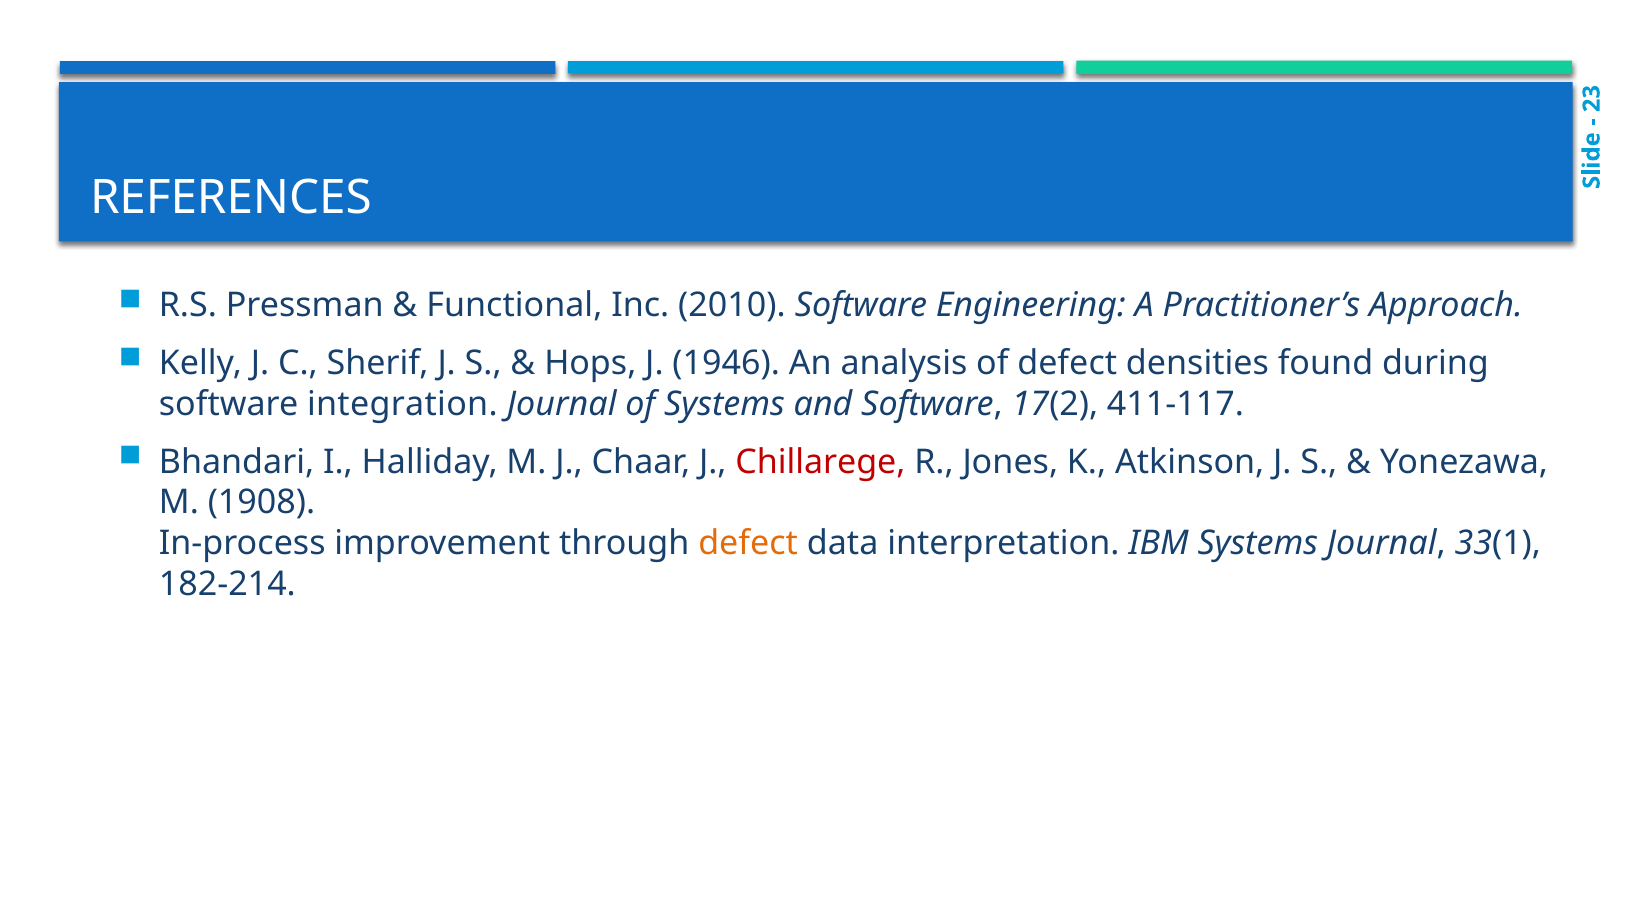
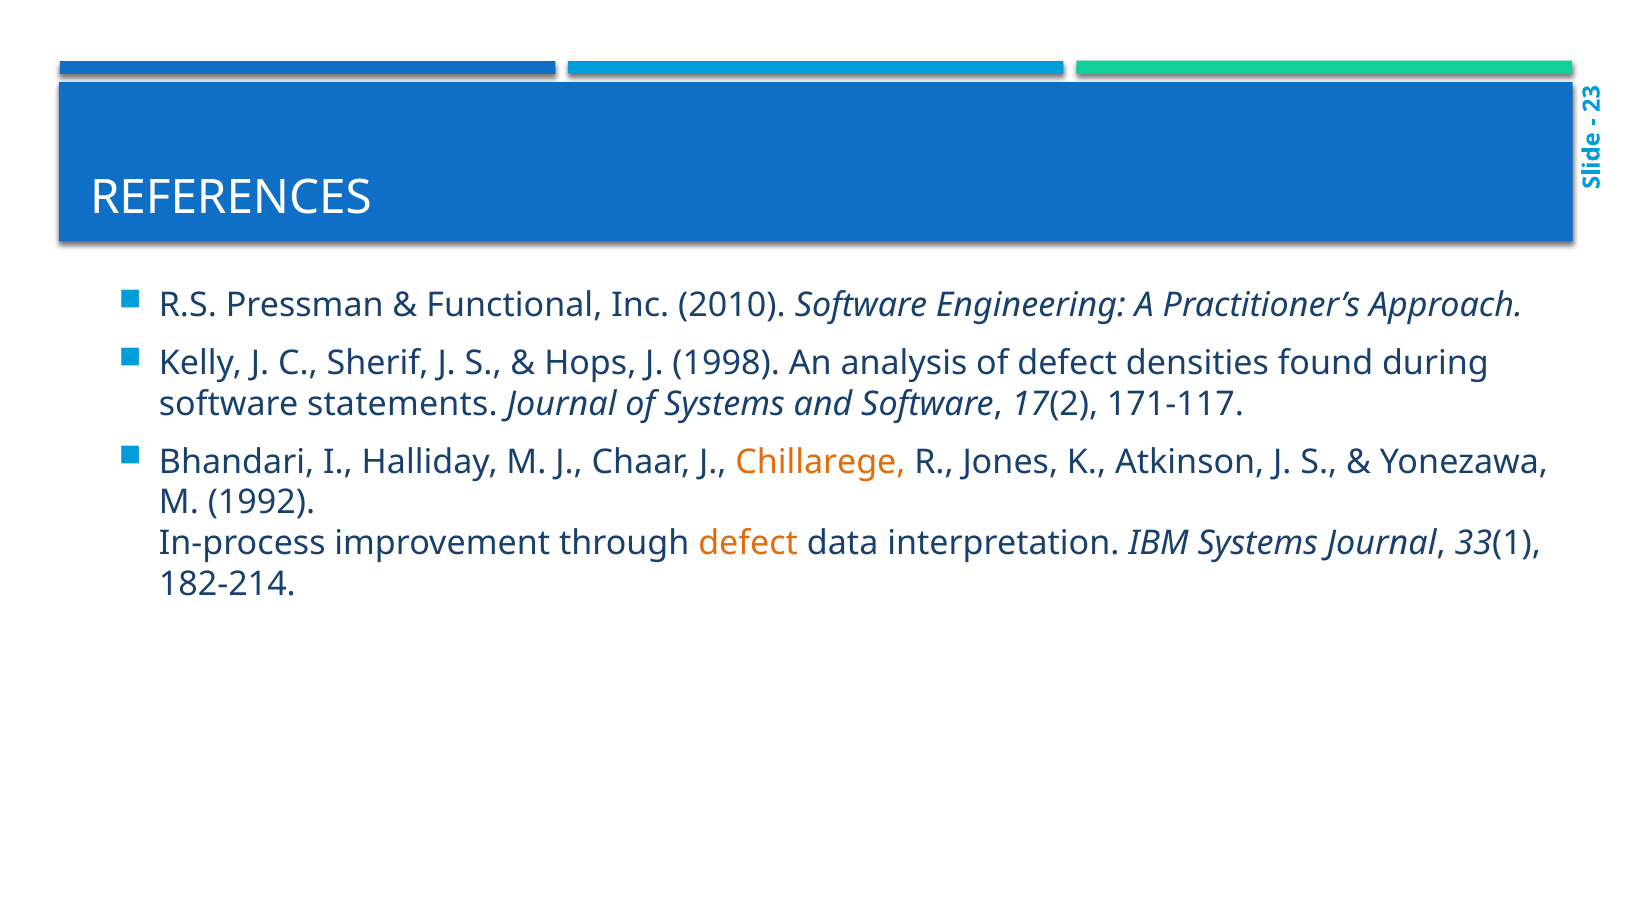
1946: 1946 -> 1998 (726, 363)
integration: integration -> statements (402, 404)
411-117: 411-117 -> 171-117 (1175, 404)
Chillarege colour: red -> orange (820, 462)
1908: 1908 -> 1992 (261, 503)
